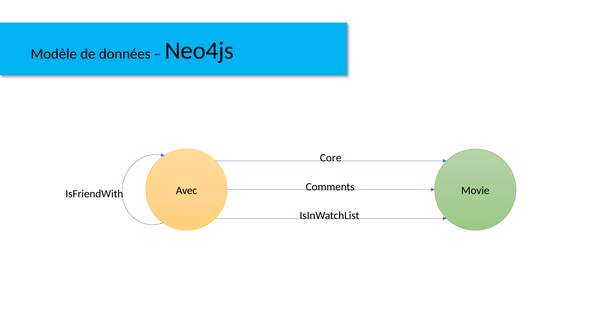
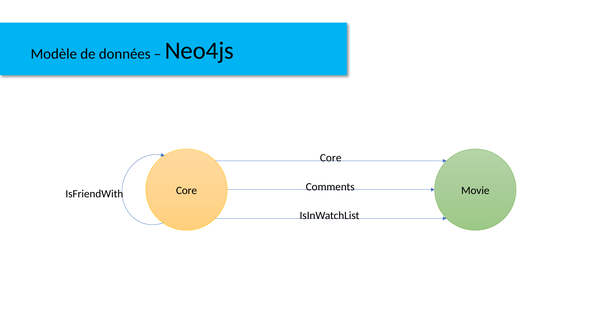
Avec: Avec -> Core (187, 191)
